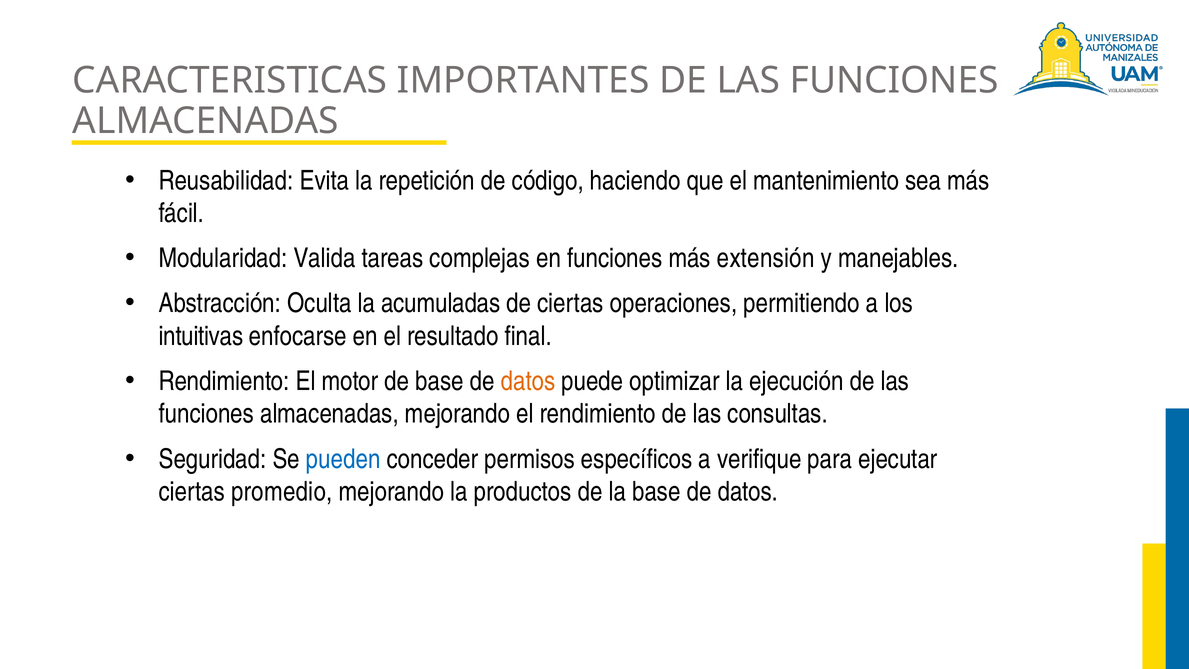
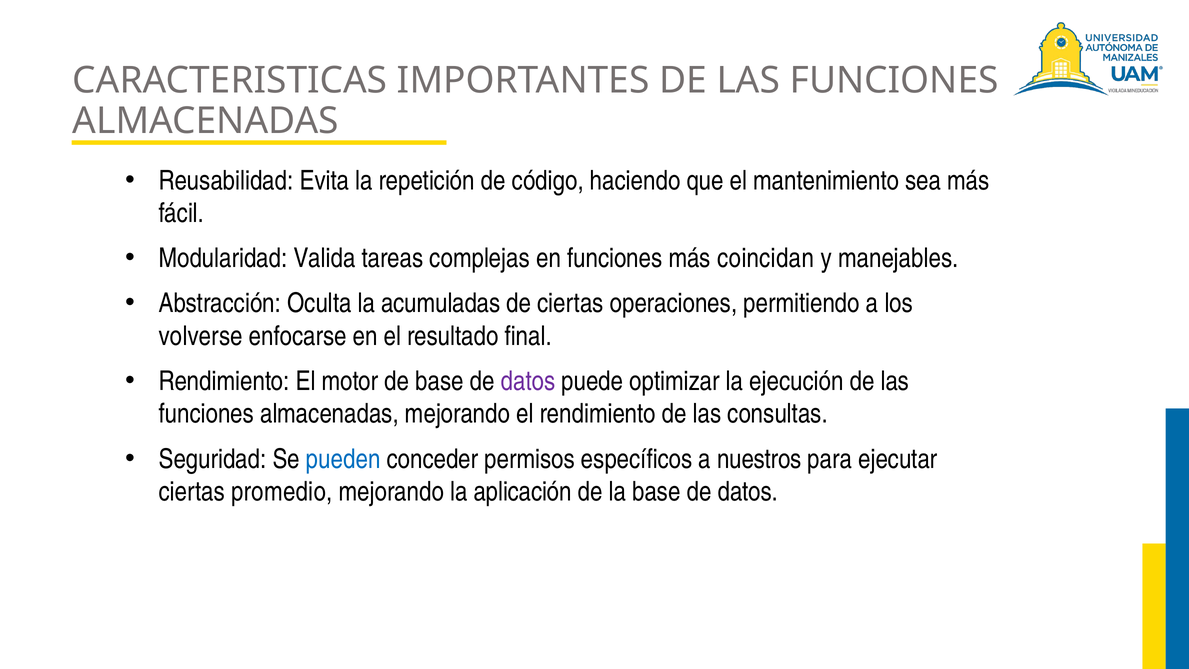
extensión: extensión -> coincidan (766, 258)
intuitivas: intuitivas -> volverse (201, 336)
datos colour: orange -> purple (528, 381)
verifique: verifique -> nuestros (759, 459)
productos: productos -> aplicación (523, 492)
